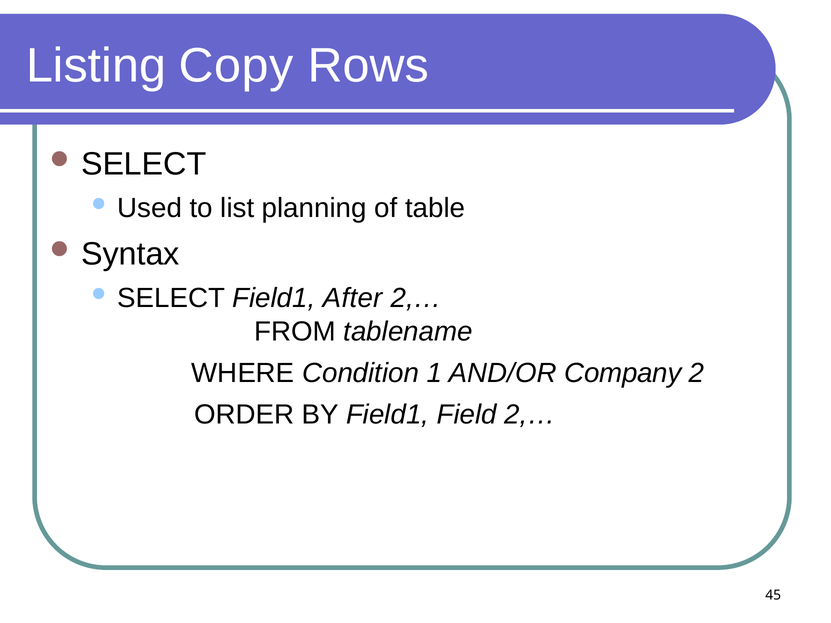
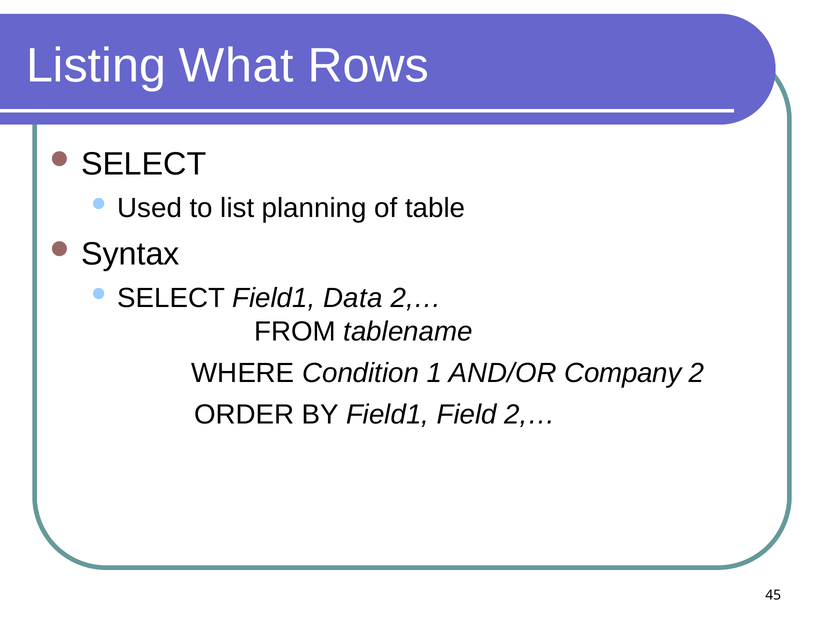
Copy: Copy -> What (236, 66)
After: After -> Data (353, 298)
